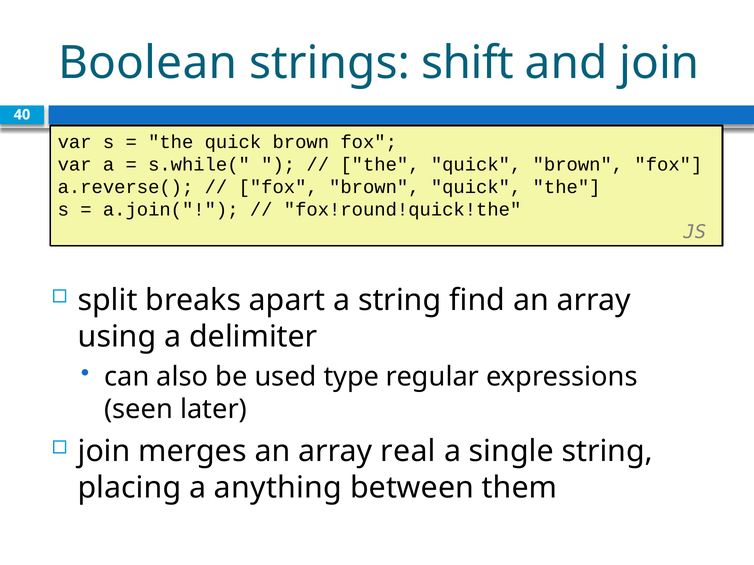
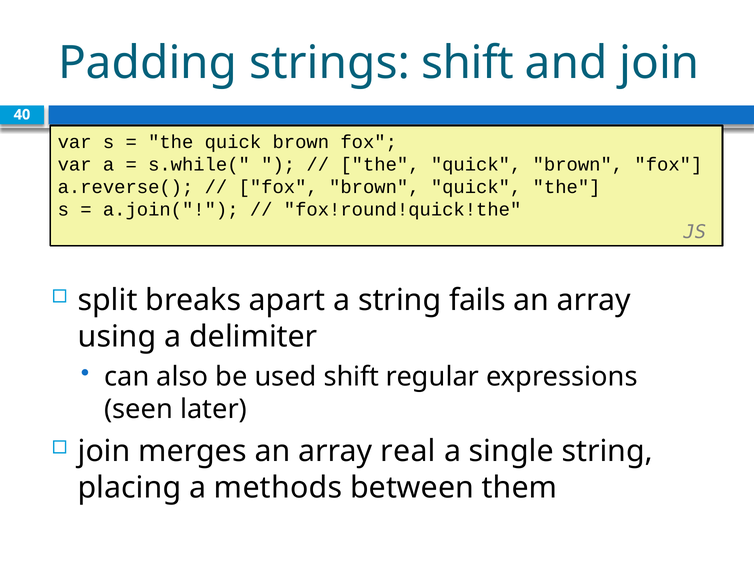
Boolean: Boolean -> Padding (148, 63)
find: find -> fails (477, 301)
used type: type -> shift (351, 377)
anything: anything -> methods (278, 488)
